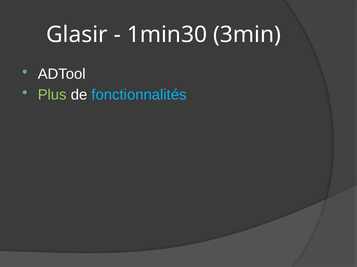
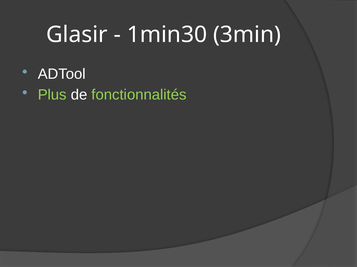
fonctionnalités colour: light blue -> light green (139, 95)
